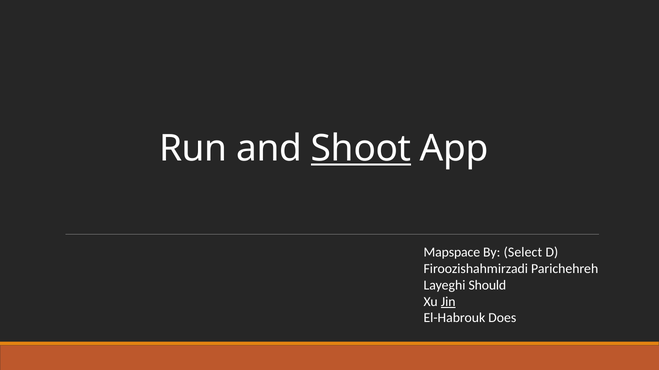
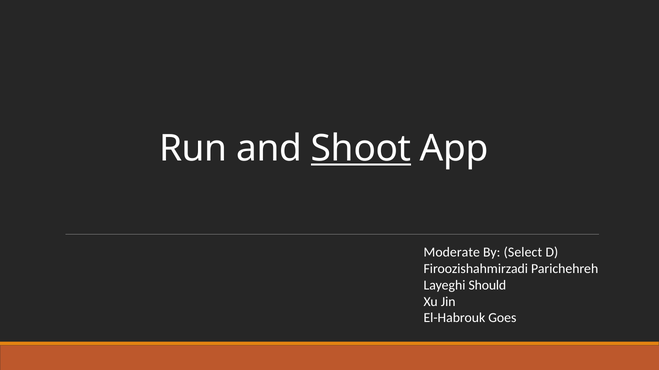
Mapspace: Mapspace -> Moderate (452, 253)
Jin underline: present -> none (448, 302)
Does: Does -> Goes (502, 319)
